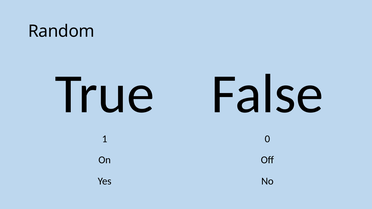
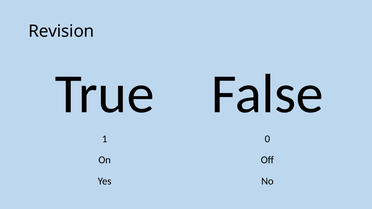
Random: Random -> Revision (61, 31)
